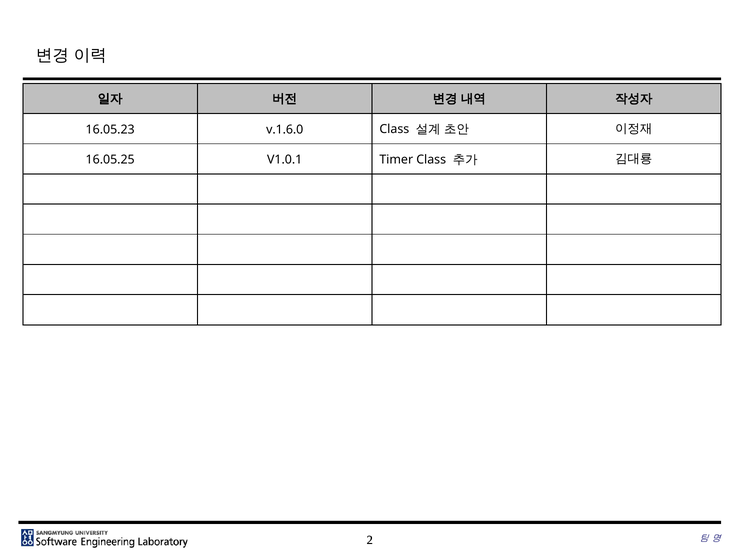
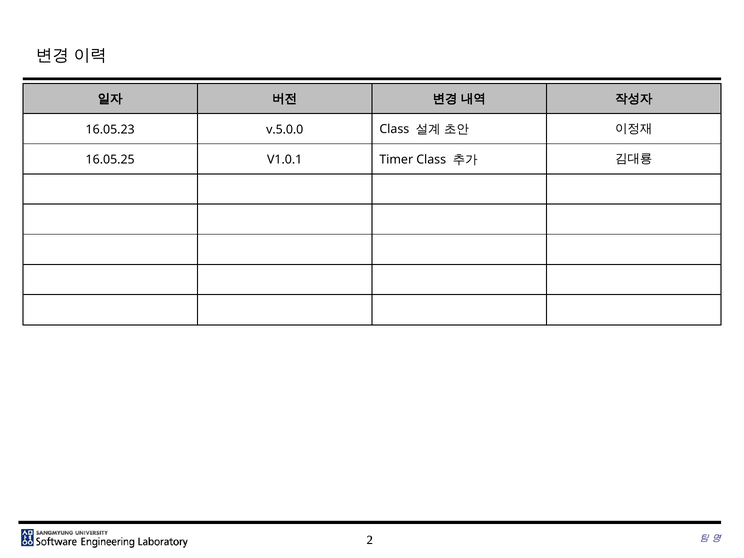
v.1.6.0: v.1.6.0 -> v.5.0.0 (285, 129)
